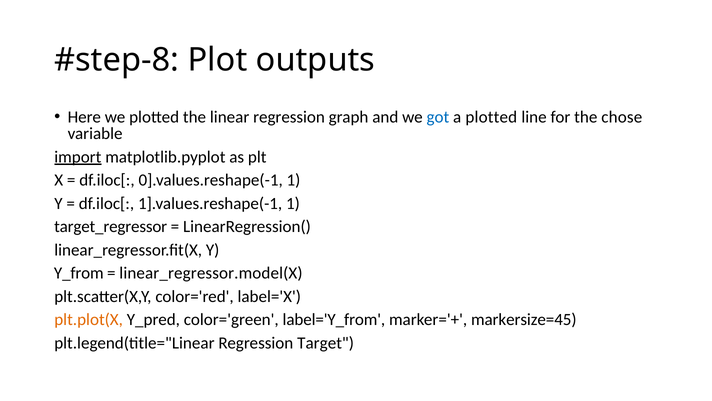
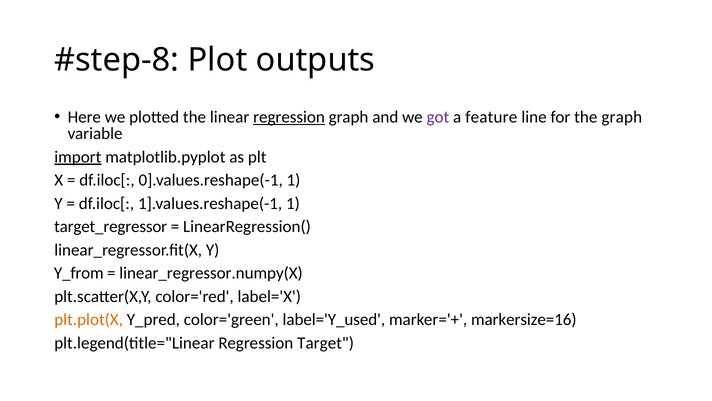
regression underline: none -> present (289, 117)
got colour: blue -> purple (438, 117)
a plotted: plotted -> feature (491, 117)
the chose: chose -> graph (622, 117)
linear_regressor.model(X: linear_regressor.model(X -> linear_regressor.numpy(X (211, 273)
label='Y_from: label='Y_from -> label='Y_used (334, 319)
markersize=45: markersize=45 -> markersize=16 (524, 319)
